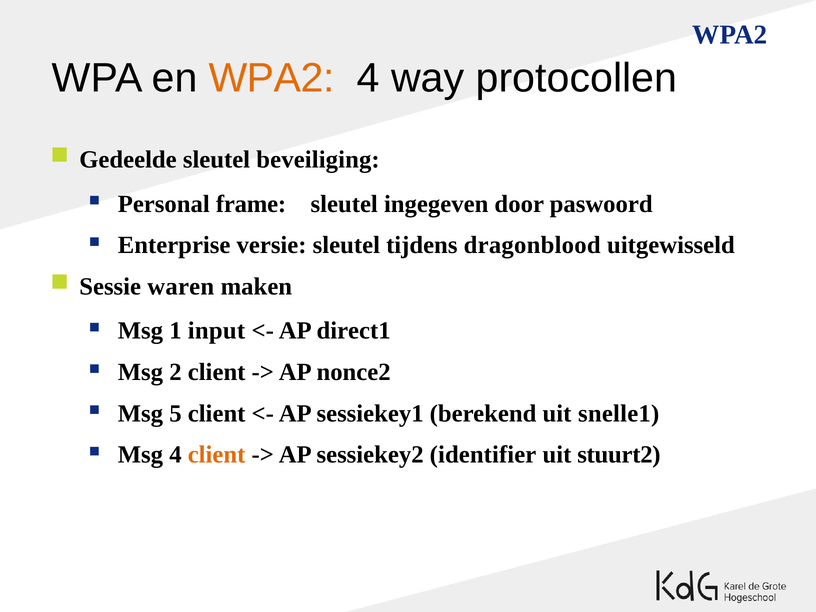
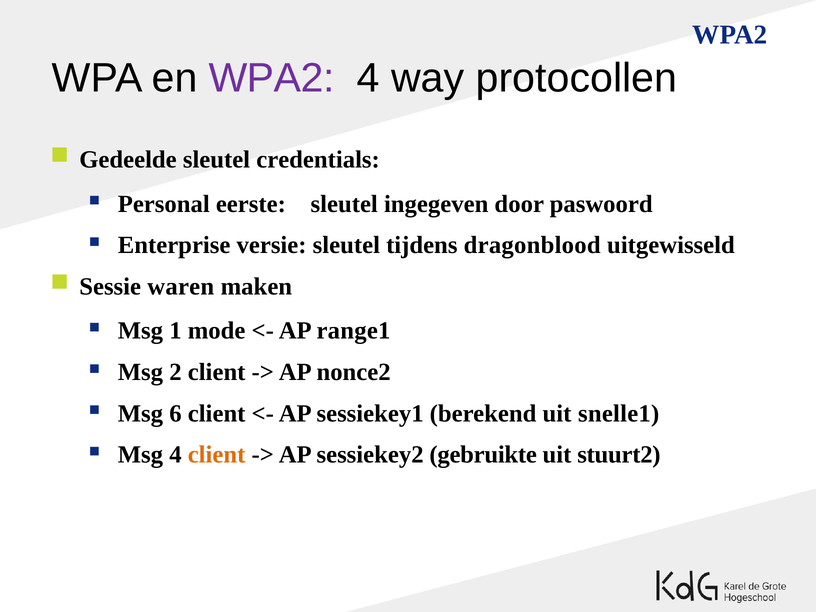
WPA2 colour: orange -> purple (272, 78)
beveiliging: beveiliging -> credentials (318, 160)
frame: frame -> eerste (251, 204)
input: input -> mode (217, 331)
direct1: direct1 -> range1 (353, 331)
5: 5 -> 6 (175, 413)
identifier: identifier -> gebruikte (483, 455)
